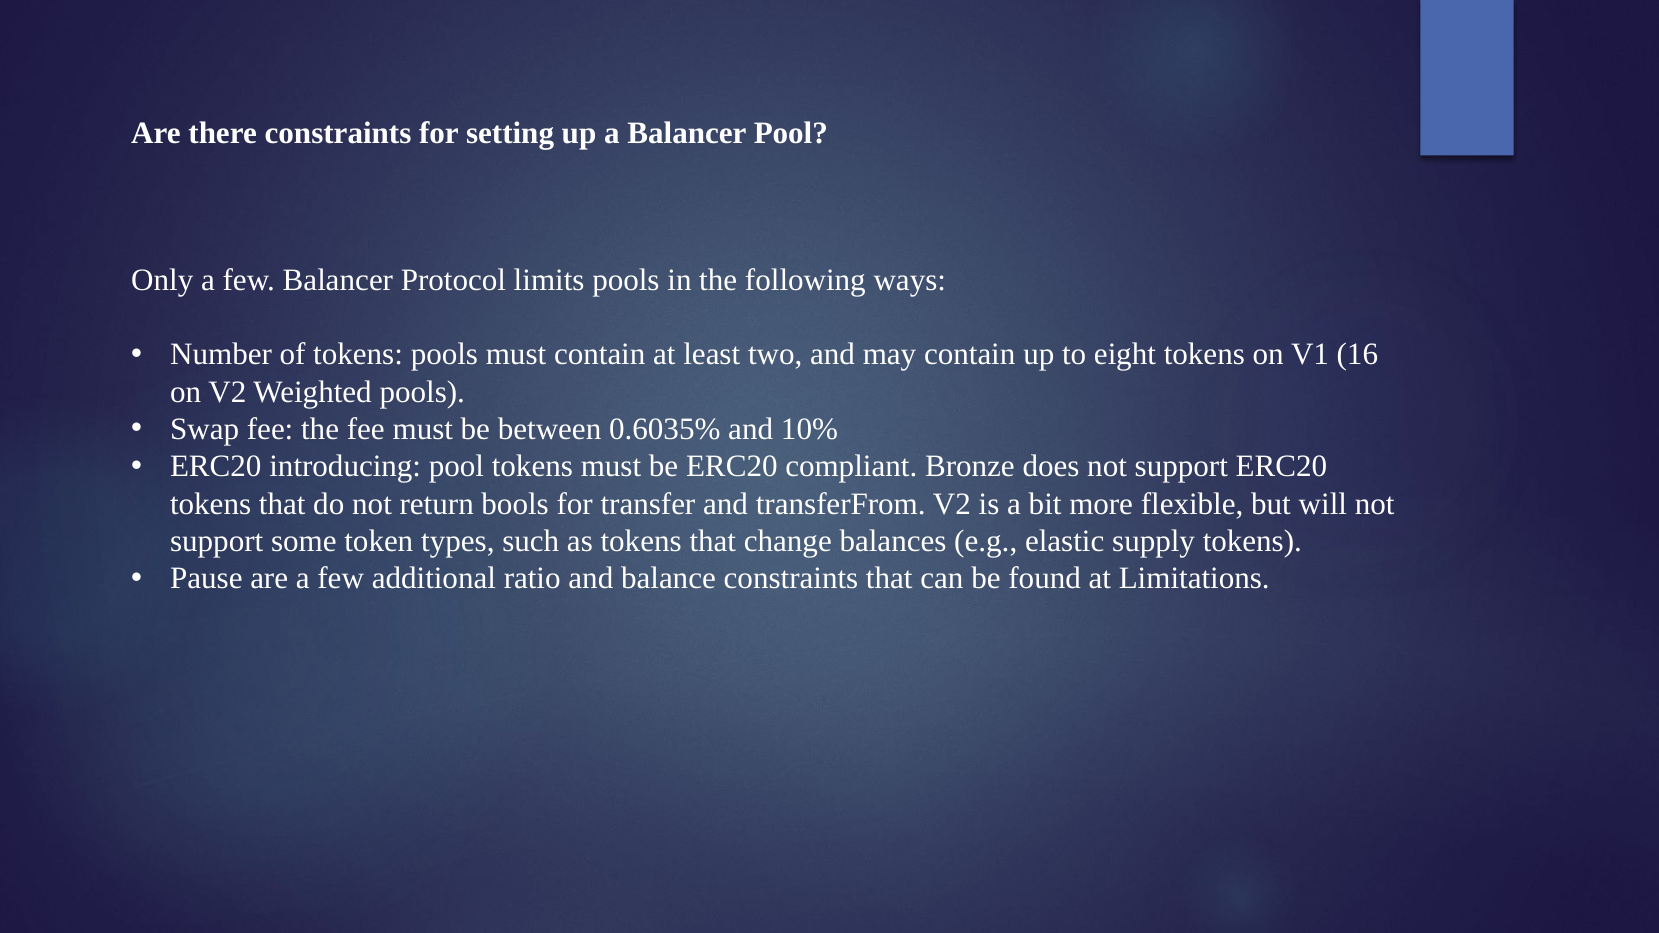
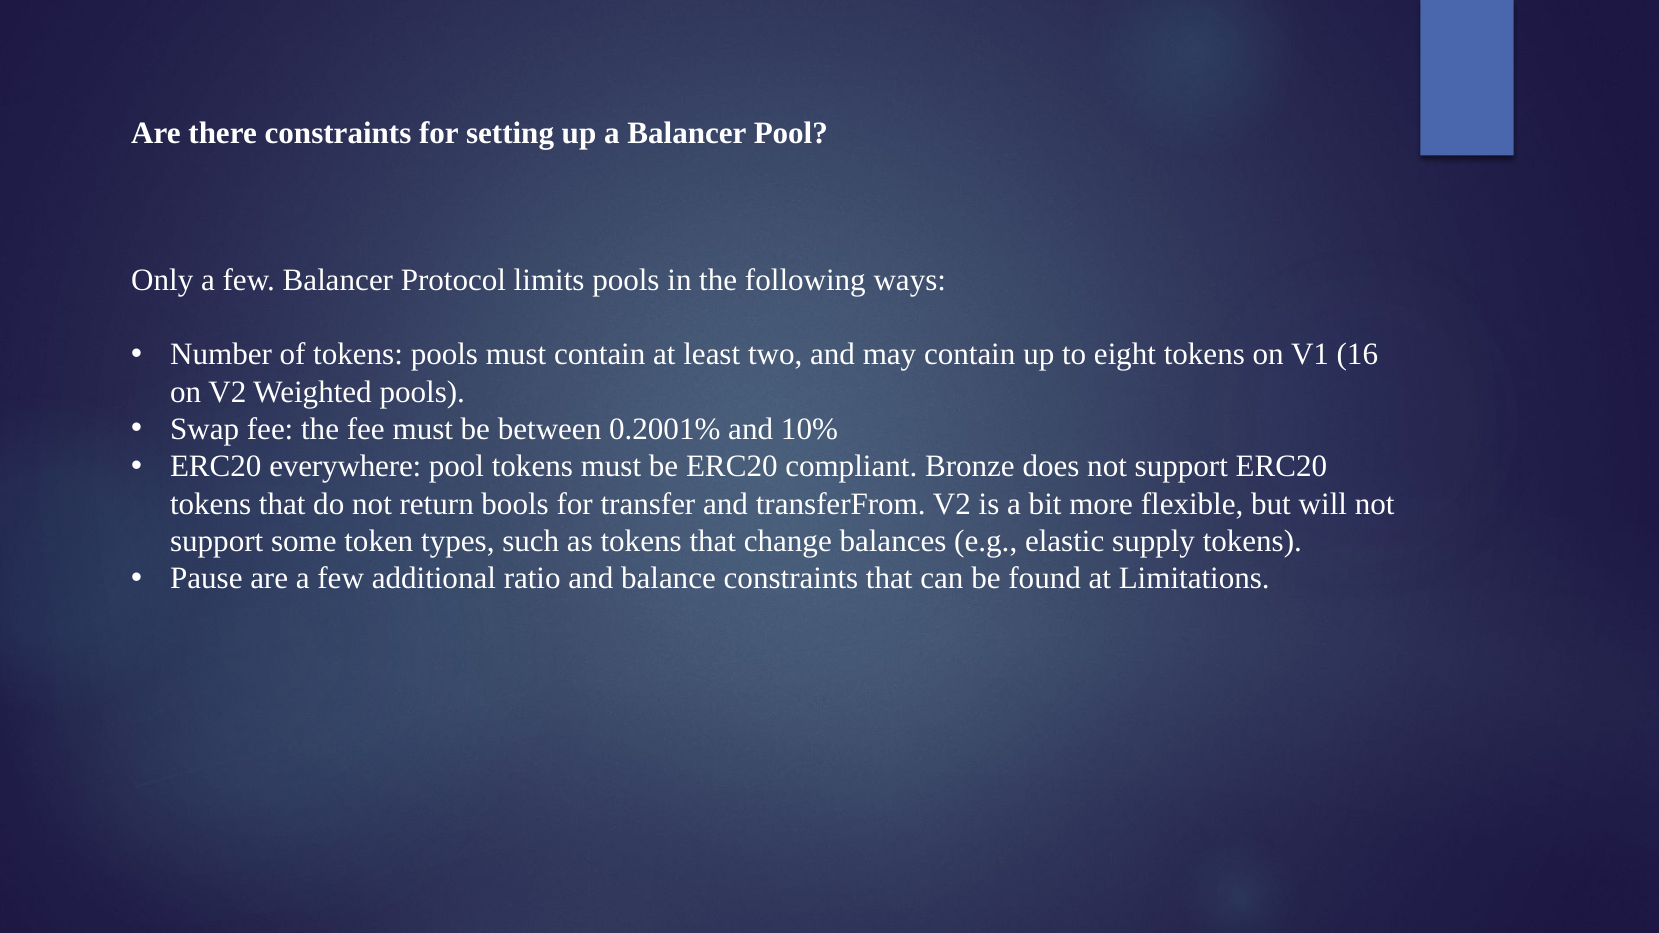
0.6035%: 0.6035% -> 0.2001% (665, 429)
introducing: introducing -> everywhere (345, 467)
